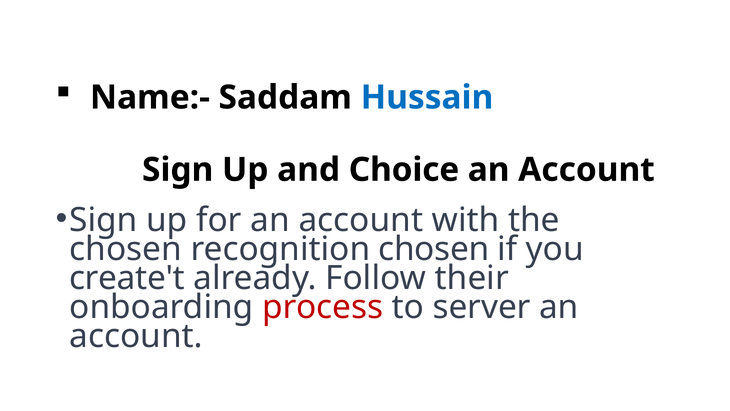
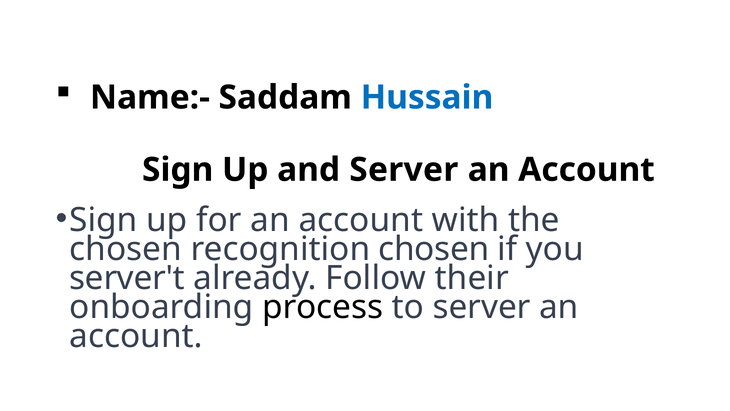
and Choice: Choice -> Server (404, 170)
create't: create't -> server't (127, 278)
process colour: red -> black (323, 307)
